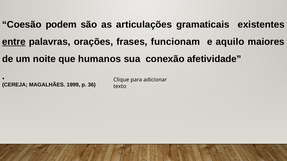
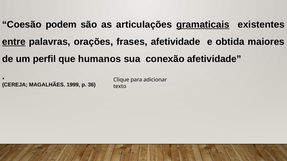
gramaticais underline: none -> present (203, 25)
frases funcionam: funcionam -> afetividade (176, 42)
aquilo: aquilo -> obtida (230, 42)
noite: noite -> perfil (44, 59)
